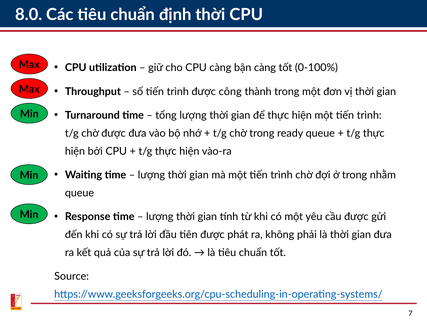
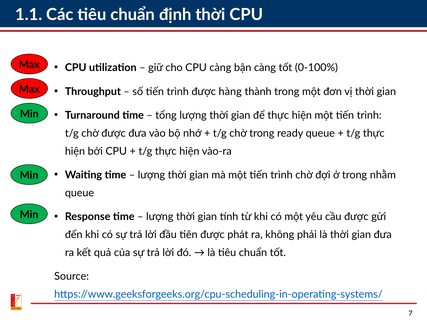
8.0: 8.0 -> 1.1 (29, 15)
công: công -> hàng (230, 92)
